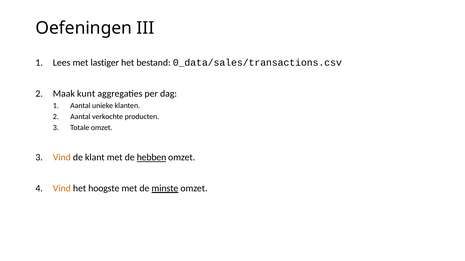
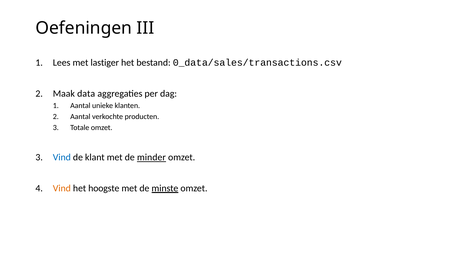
kunt: kunt -> data (86, 94)
Vind colour: orange -> blue (62, 158)
hebben: hebben -> minder (151, 158)
